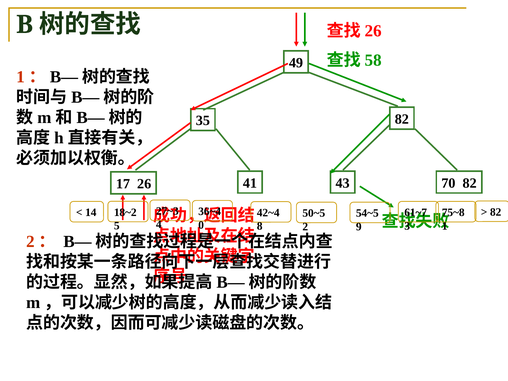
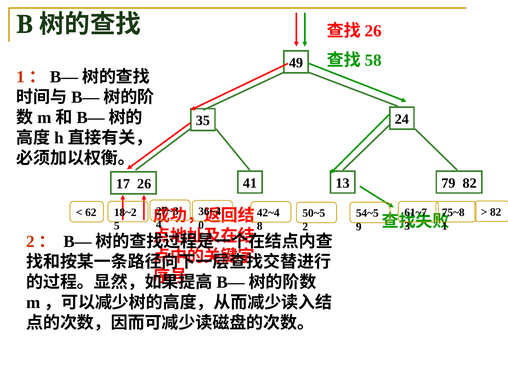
35 82: 82 -> 24 (402, 119)
43: 43 -> 13 (343, 183)
70: 70 -> 79 (448, 183)
14: 14 -> 62 (91, 212)
